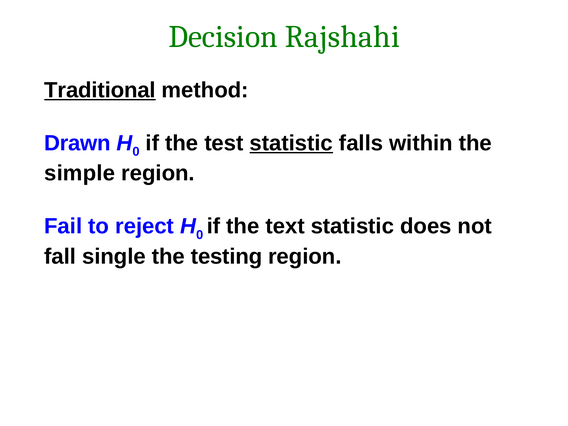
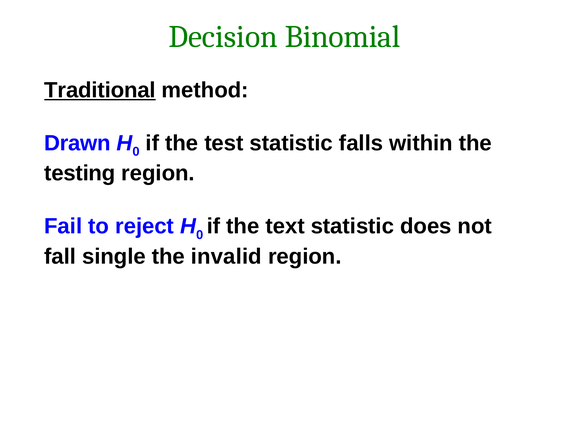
Rajshahi: Rajshahi -> Binomial (343, 37)
statistic underline: present -> none (291, 143)
simple: simple -> testing (80, 173)
testing: testing -> invalid (226, 257)
